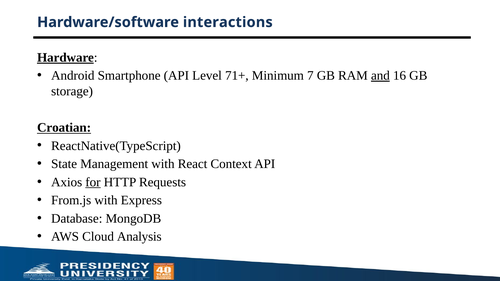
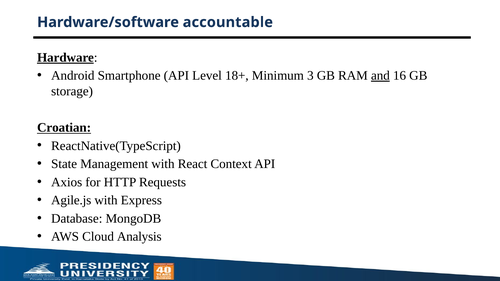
interactions: interactions -> accountable (228, 22)
71+: 71+ -> 18+ (237, 76)
7: 7 -> 3 (310, 76)
for underline: present -> none (93, 182)
From.js: From.js -> Agile.js (71, 200)
